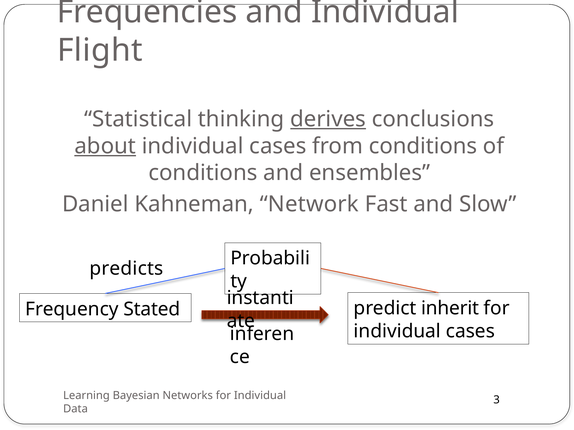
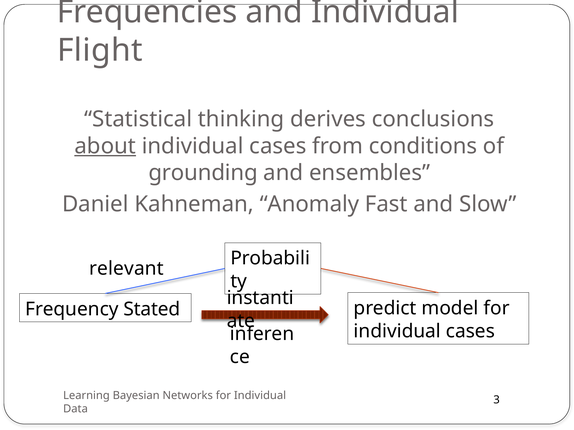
derives underline: present -> none (328, 119)
conditions: conditions -> grounding (203, 173)
Network: Network -> Anomaly (309, 204)
predicts: predicts -> relevant (127, 269)
inherit: inherit -> model (450, 309)
